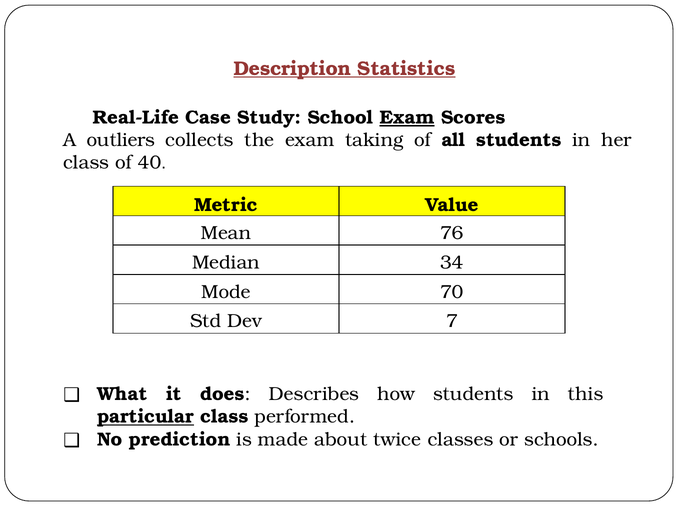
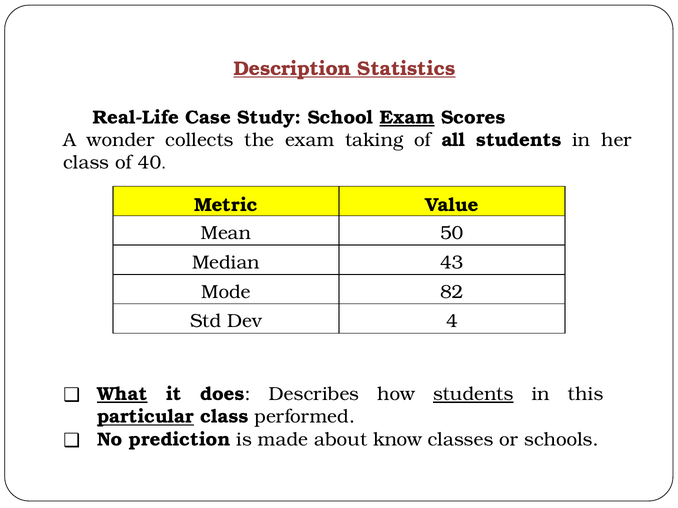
outliers: outliers -> wonder (121, 140)
76: 76 -> 50 (452, 233)
34: 34 -> 43 (452, 263)
70: 70 -> 82 (452, 292)
7: 7 -> 4 (452, 321)
What underline: none -> present (122, 395)
students underline: none -> present (473, 395)
twice: twice -> know (398, 440)
